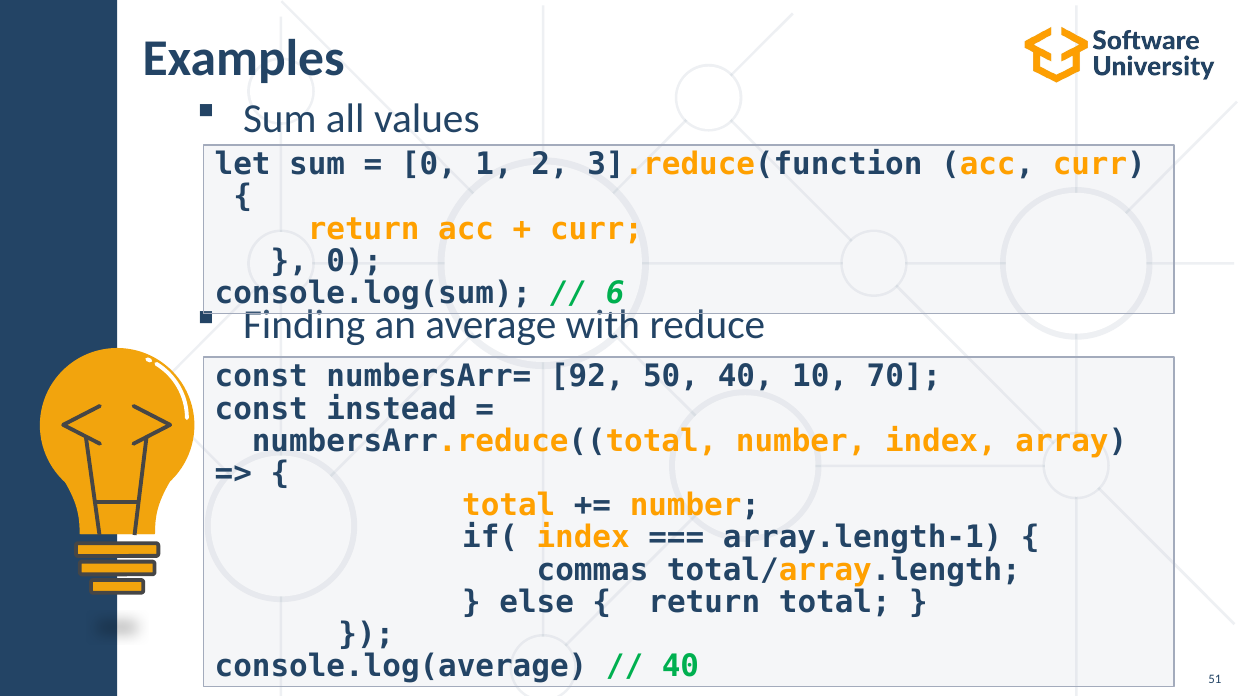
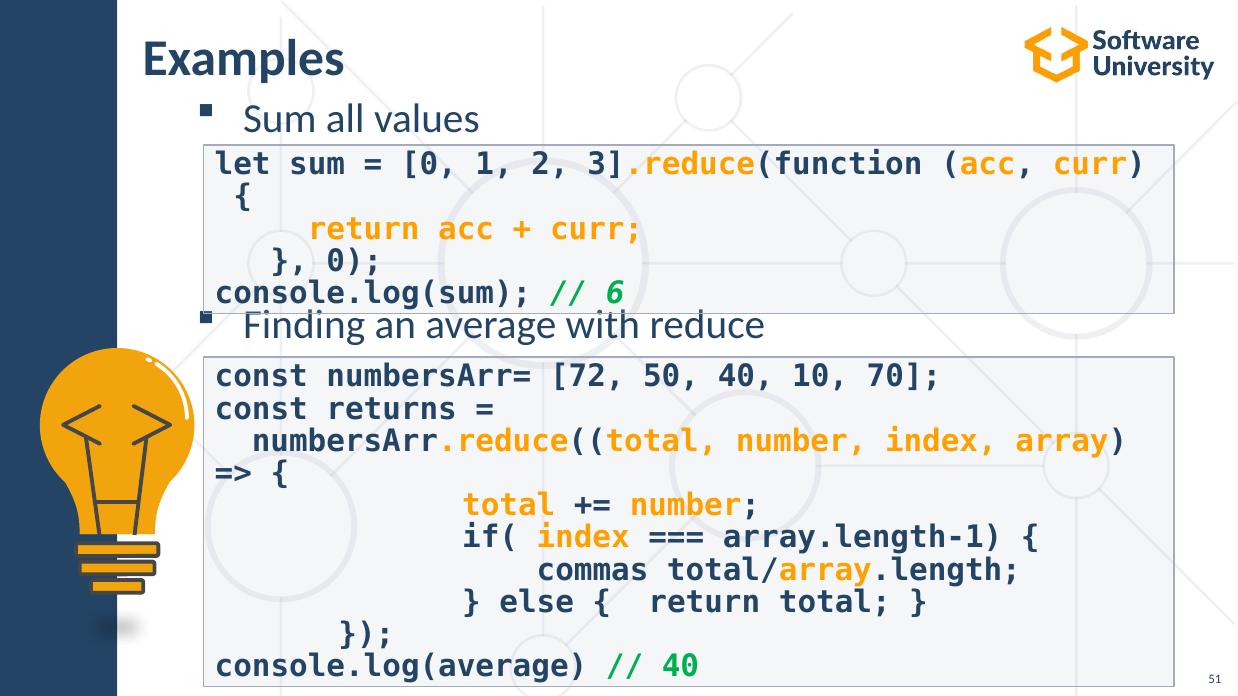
92: 92 -> 72 (587, 377)
instead: instead -> returns (392, 409)
